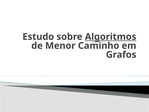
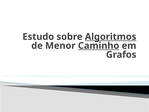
Caminho underline: none -> present (99, 46)
